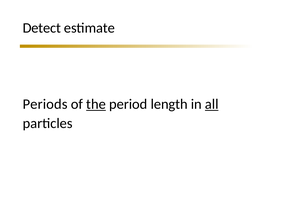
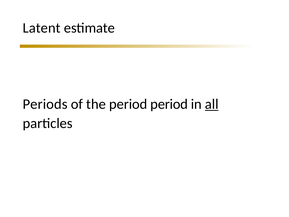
Detect: Detect -> Latent (42, 28)
the underline: present -> none (96, 104)
period length: length -> period (169, 104)
